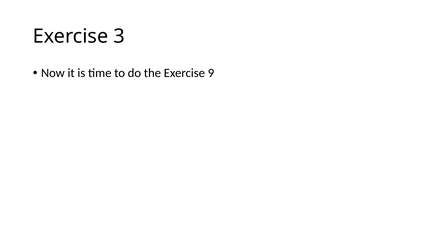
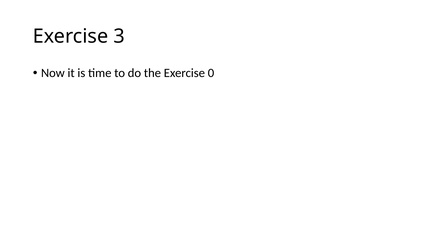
9: 9 -> 0 (211, 73)
